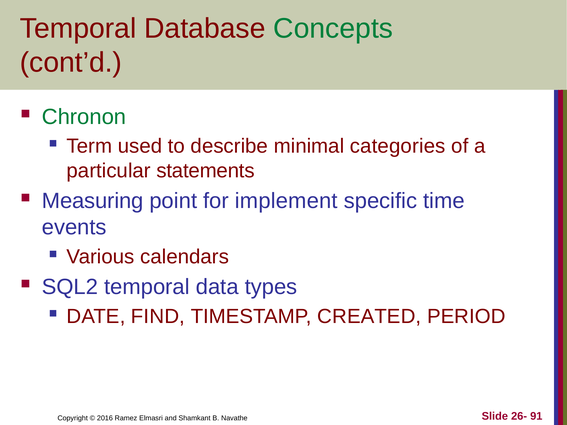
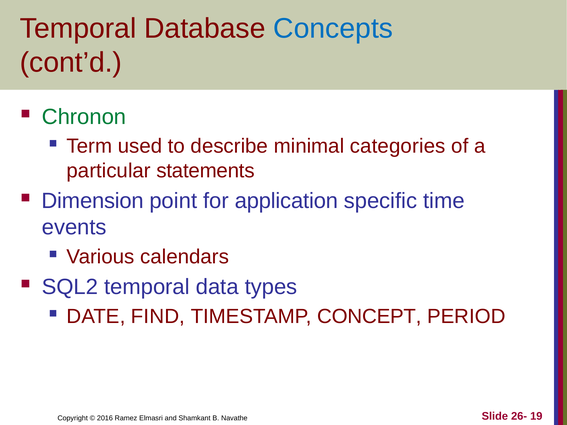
Concepts colour: green -> blue (333, 28)
Measuring: Measuring -> Dimension (93, 201)
implement: implement -> application (286, 201)
CREATED: CREATED -> CONCEPT (369, 316)
91: 91 -> 19 (536, 417)
